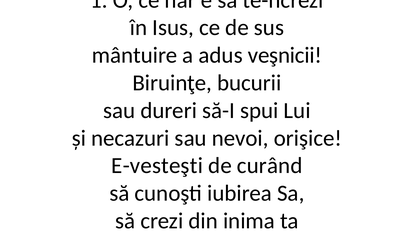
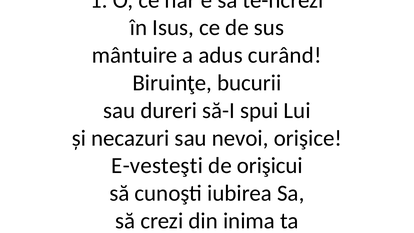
veşnicii: veşnicii -> curând (285, 55)
curând: curând -> orişicui (270, 166)
